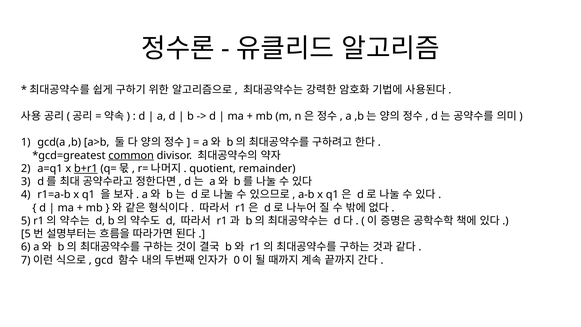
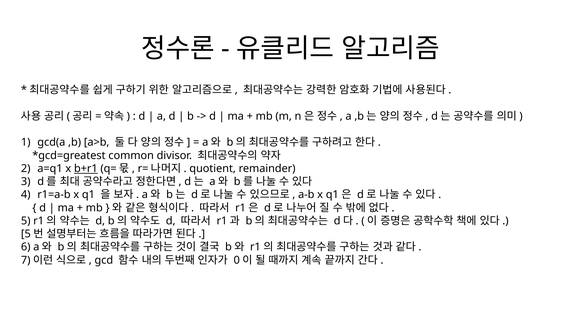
common underline: present -> none (131, 155)
